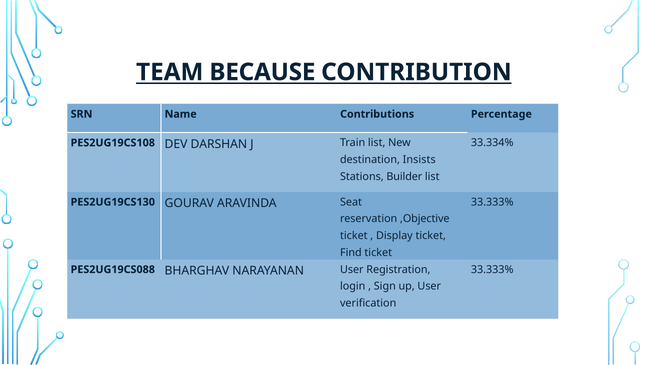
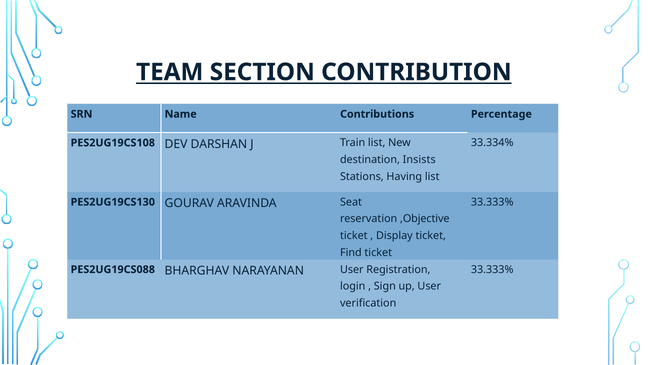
BECAUSE: BECAUSE -> SECTION (262, 72)
Builder: Builder -> Having (404, 176)
